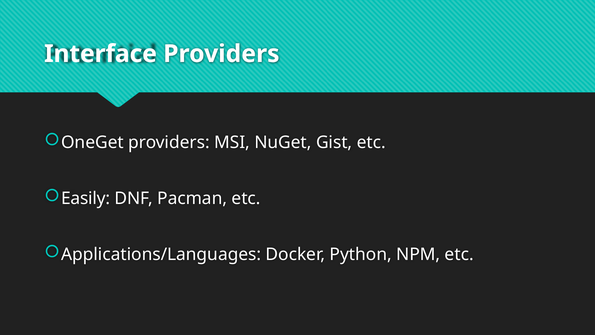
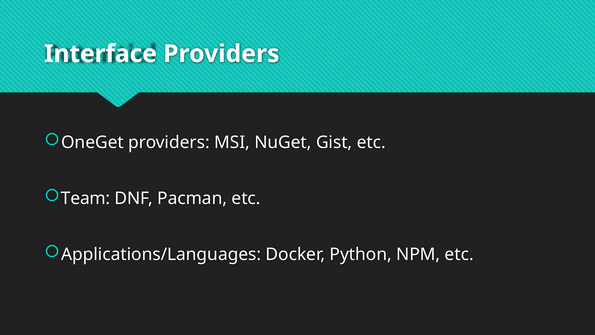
Easily: Easily -> Team (86, 198)
